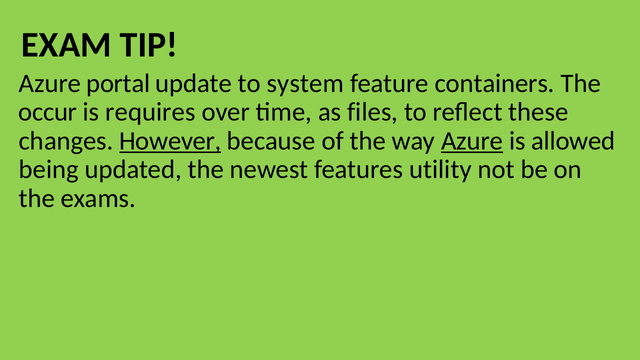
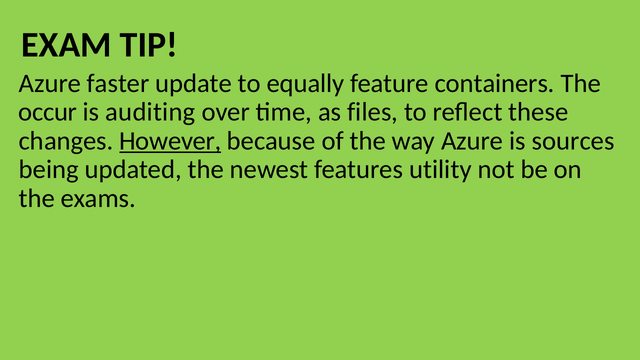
portal: portal -> faster (118, 83)
system: system -> equally (305, 83)
requires: requires -> auditing (150, 112)
Azure underline: present -> none (472, 141)
allowed: allowed -> sources (573, 141)
